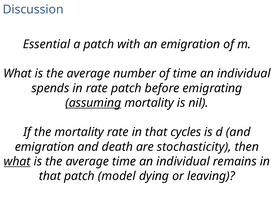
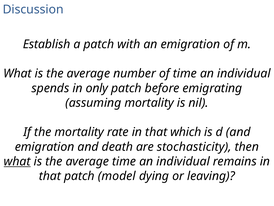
Essential: Essential -> Establish (47, 44)
in rate: rate -> only (97, 88)
assuming underline: present -> none (93, 103)
cycles: cycles -> which (186, 132)
